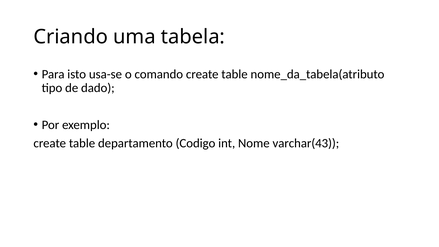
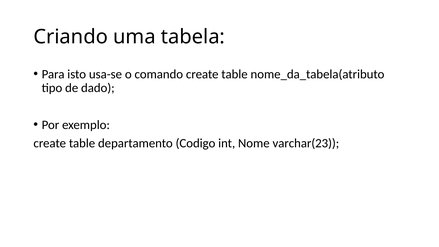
varchar(43: varchar(43 -> varchar(23 (306, 143)
